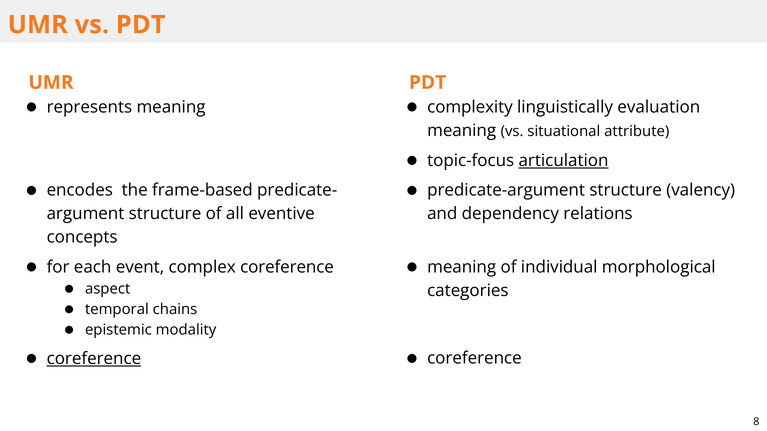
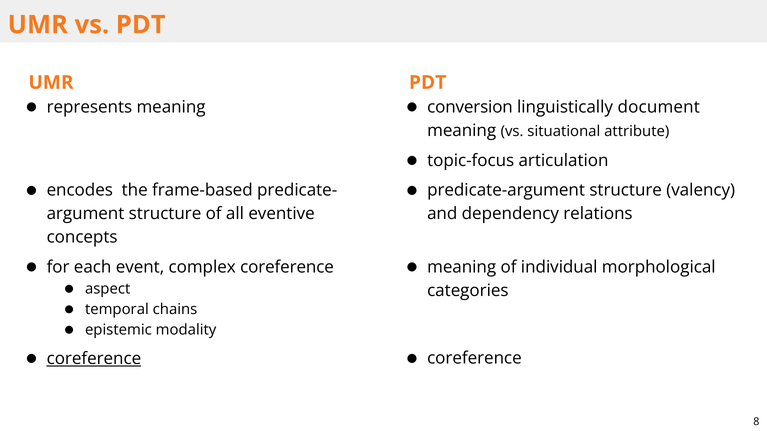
complexity: complexity -> conversion (470, 107)
evaluation: evaluation -> document (659, 107)
articulation underline: present -> none (564, 161)
